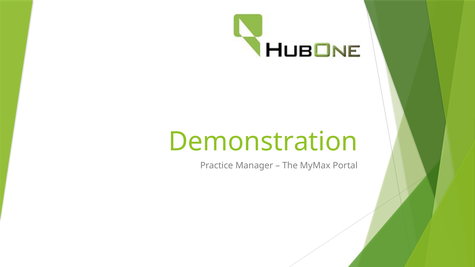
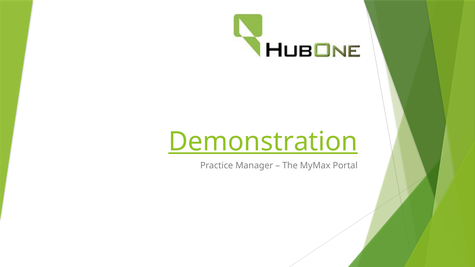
Demonstration underline: none -> present (263, 142)
